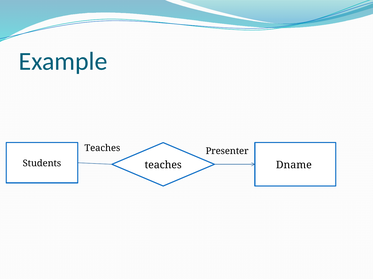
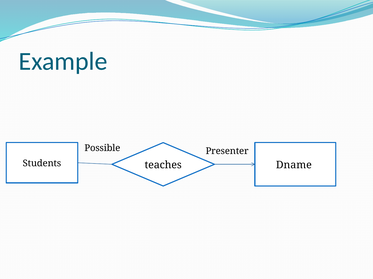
Teaches: Teaches -> Possible (102, 148)
